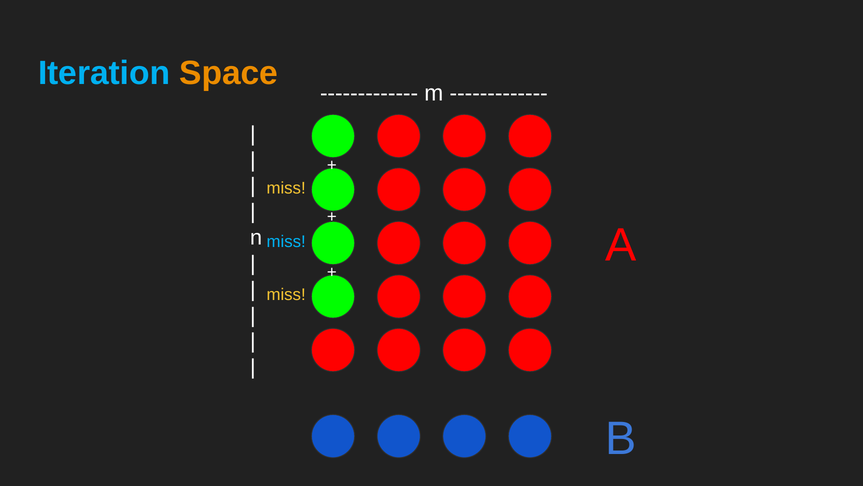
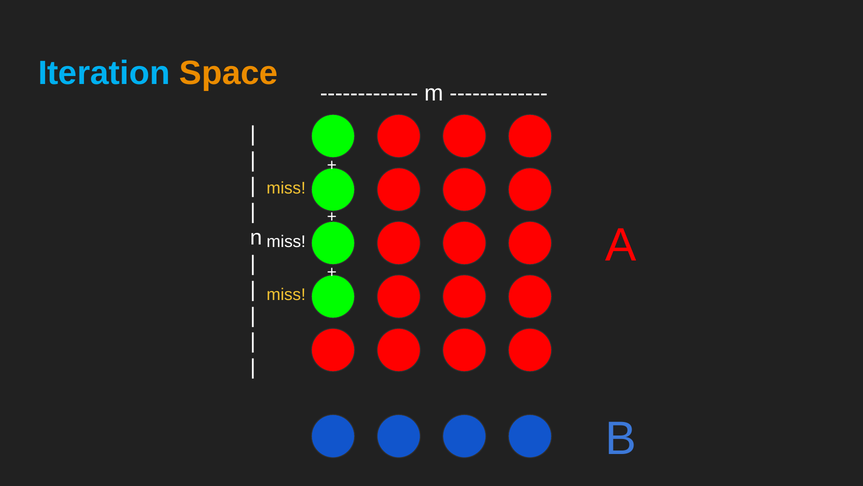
miss colour: light blue -> white (286, 241)
